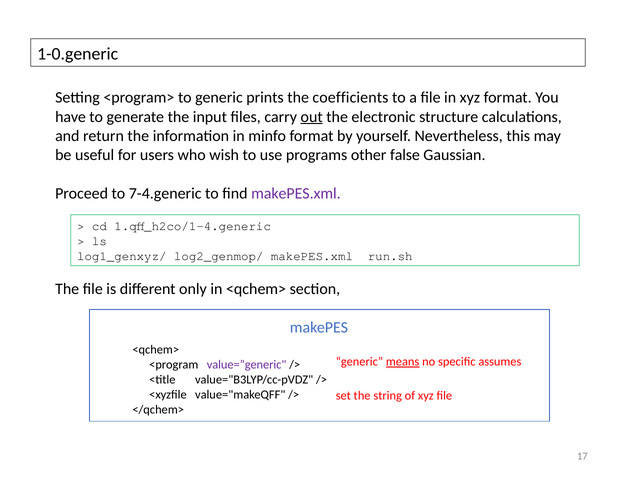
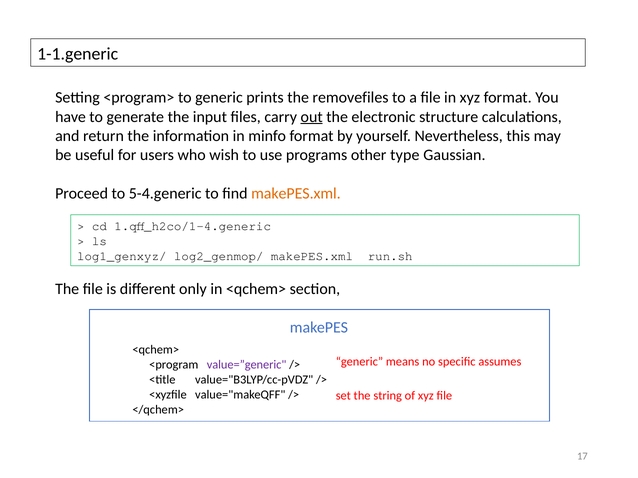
1-0.generic: 1-0.generic -> 1-1.generic (78, 54)
coefficients: coefficients -> removefiles (351, 98)
false: false -> type (405, 155)
7-4.generic: 7-4.generic -> 5-4.generic (165, 193)
makePES.xml colour: purple -> orange (296, 193)
means underline: present -> none (403, 362)
